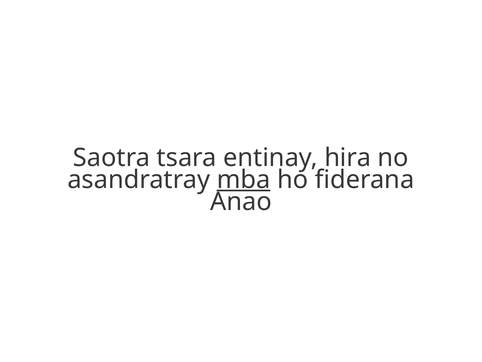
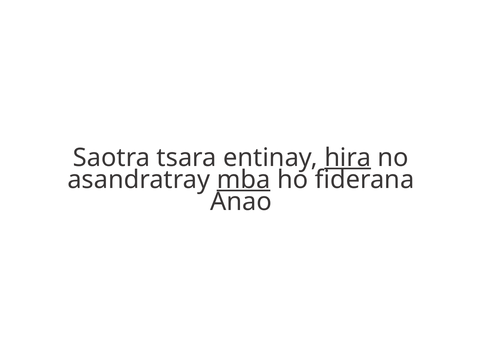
hira underline: none -> present (348, 157)
